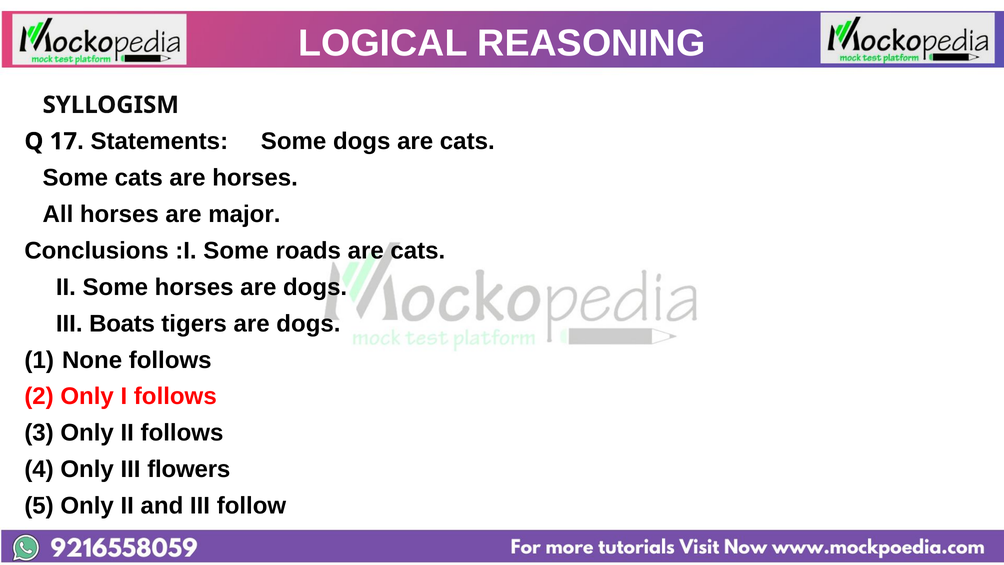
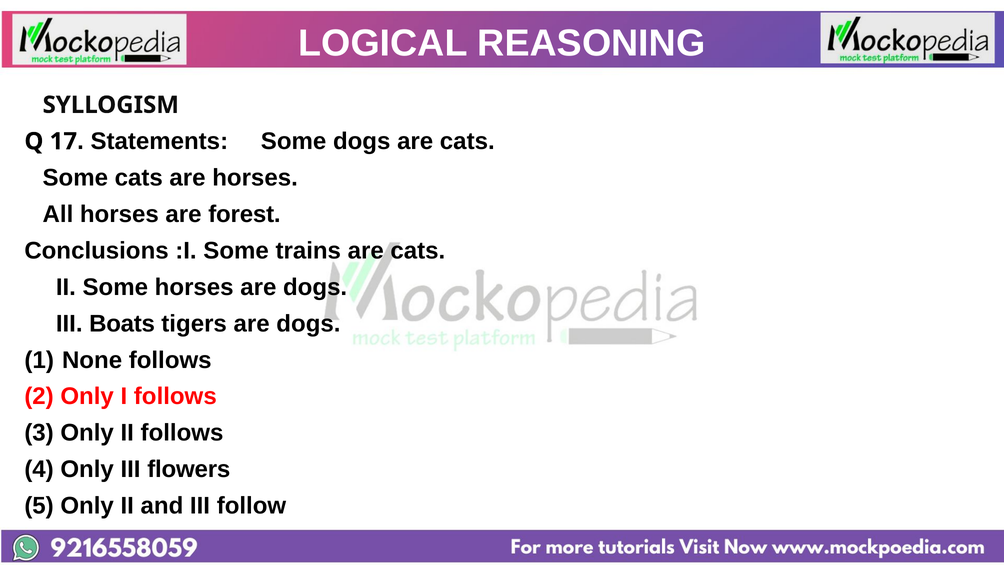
major: major -> forest (244, 214)
roads: roads -> trains (308, 251)
